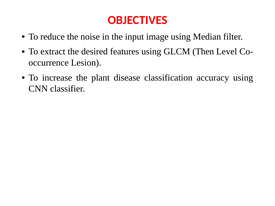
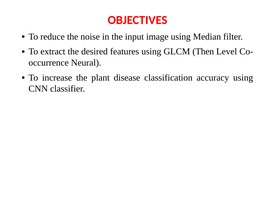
Lesion: Lesion -> Neural (86, 63)
